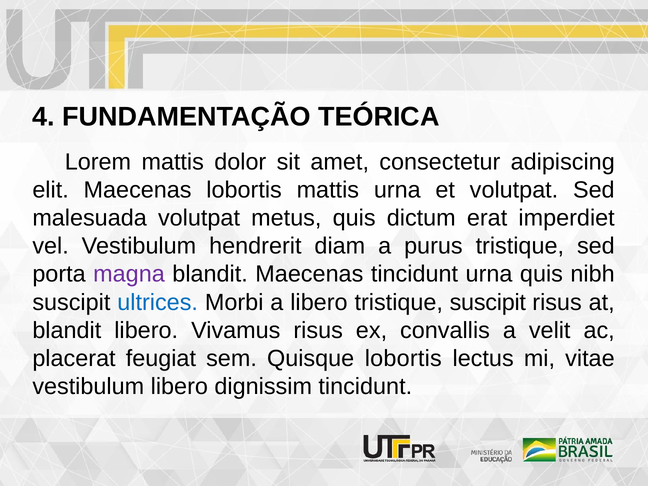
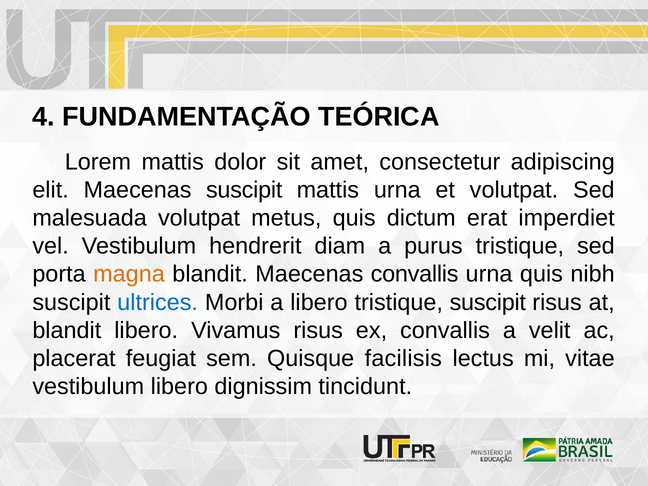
Maecenas lobortis: lobortis -> suscipit (244, 190)
magna colour: purple -> orange (129, 274)
Maecenas tincidunt: tincidunt -> convallis (415, 274)
Quisque lobortis: lobortis -> facilisis (403, 358)
